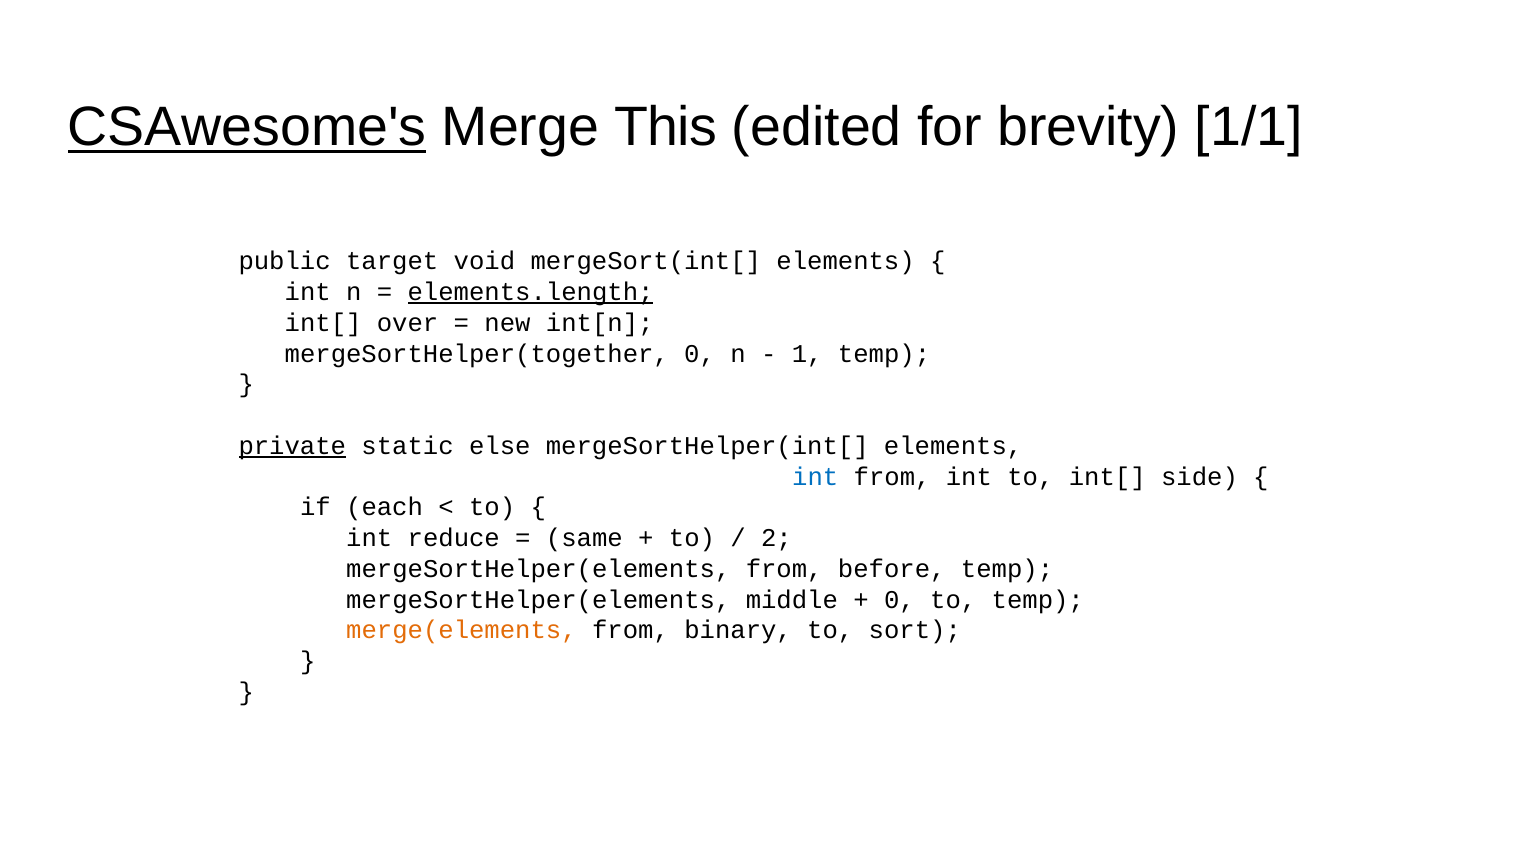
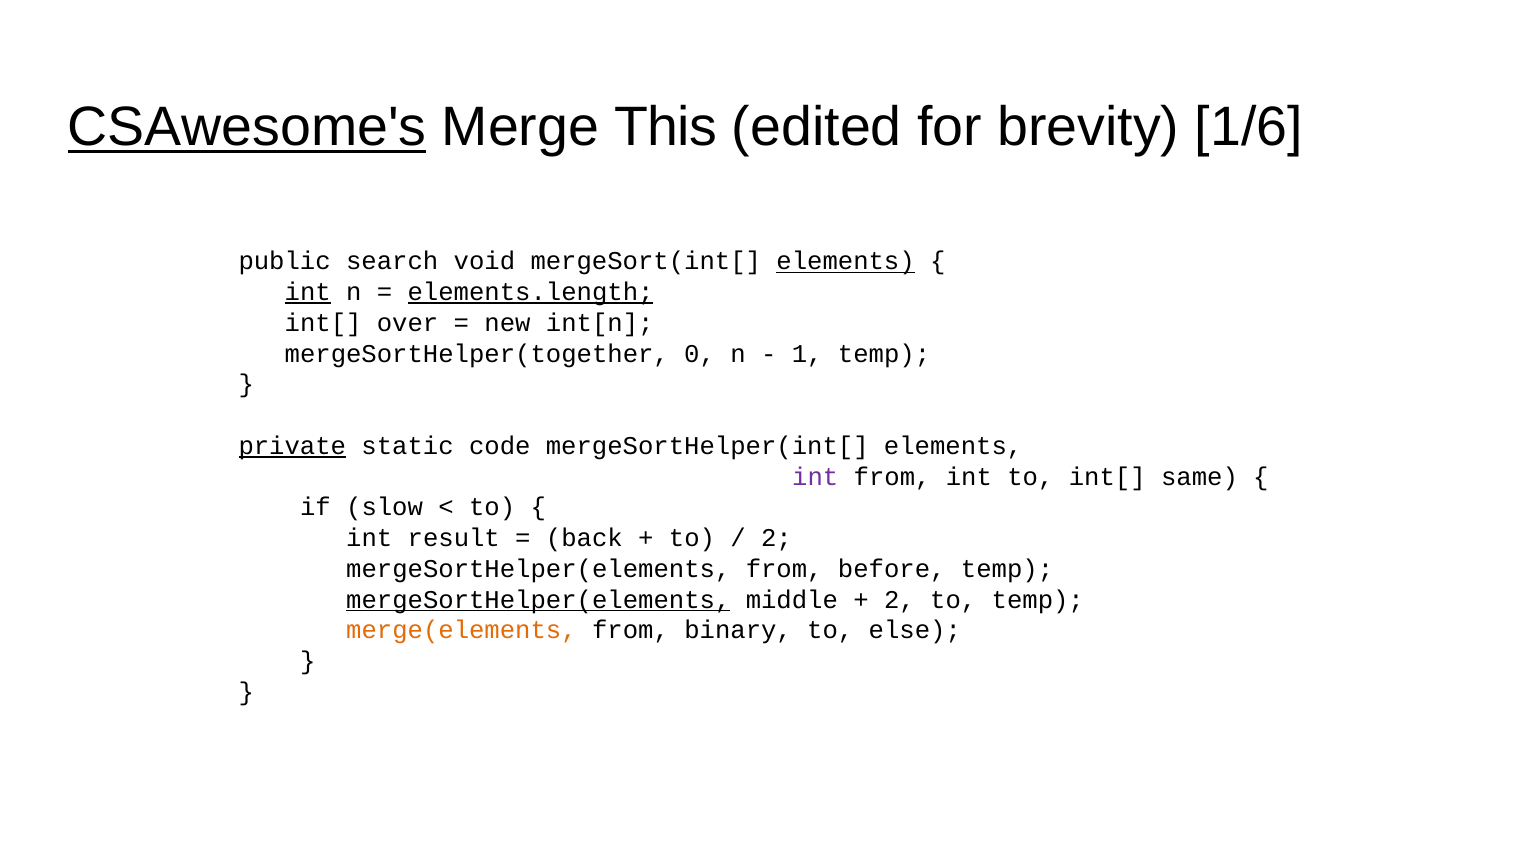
1/1: 1/1 -> 1/6 (1249, 127)
target: target -> search (392, 261)
elements underline: none -> present (846, 261)
int underline: none -> present (308, 292)
else: else -> code (500, 446)
int colour: blue -> purple (815, 477)
side: side -> same (1199, 477)
each: each -> slow (385, 507)
reduce: reduce -> result (454, 538)
same: same -> back (584, 538)
mergeSortHelper(elements underline: none -> present (538, 600)
0: 0 -> 2 (899, 600)
sort: sort -> else (915, 630)
